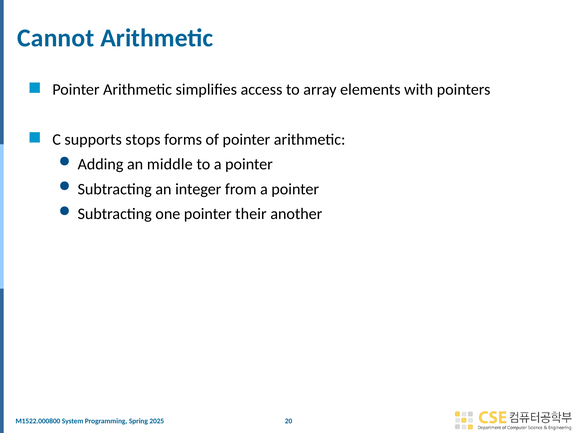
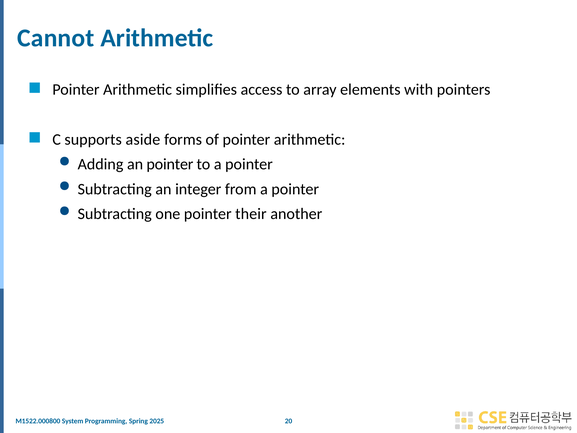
stops: stops -> aside (143, 139)
an middle: middle -> pointer (170, 164)
